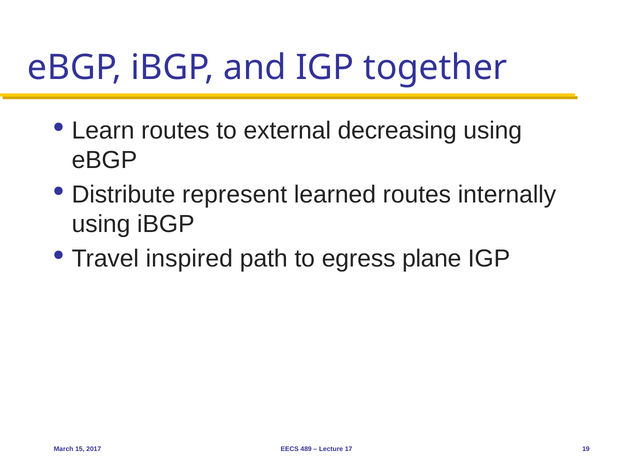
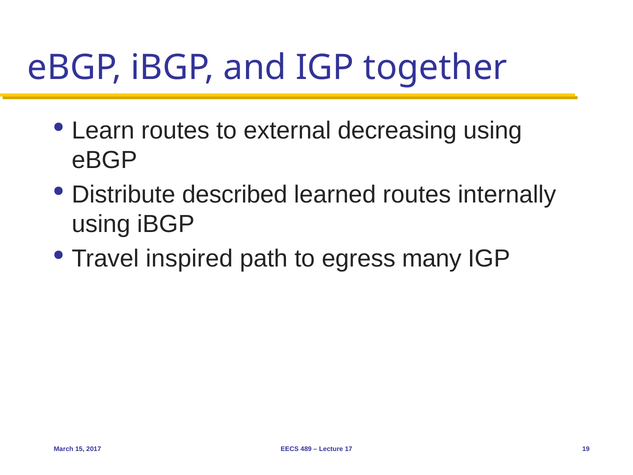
represent: represent -> described (235, 195)
plane: plane -> many (432, 259)
